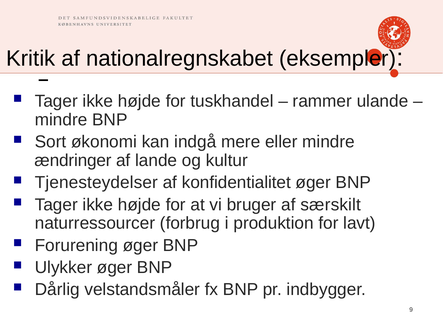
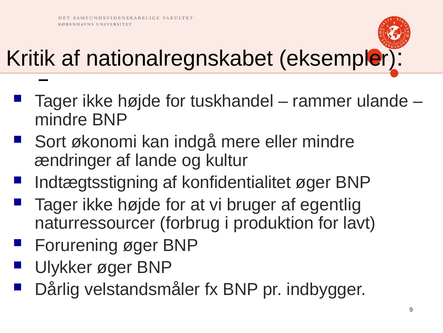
Tjenesteydelser: Tjenesteydelser -> Indtægtsstigning (97, 182)
særskilt: særskilt -> egentlig (331, 204)
